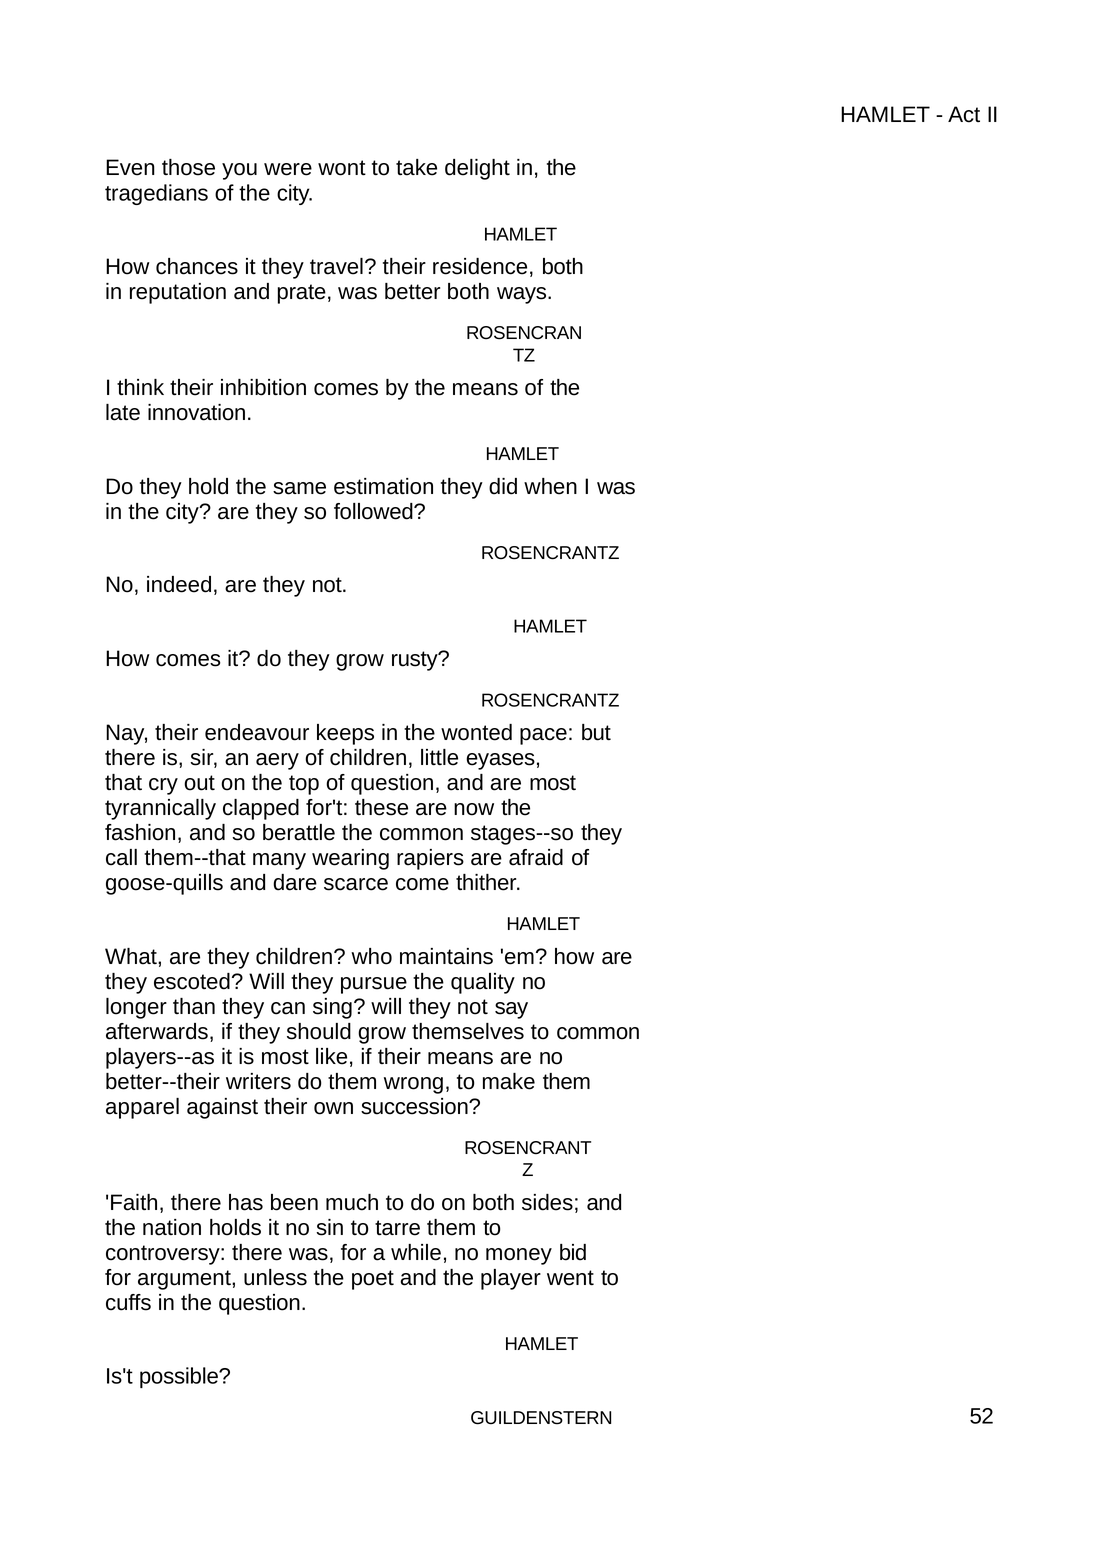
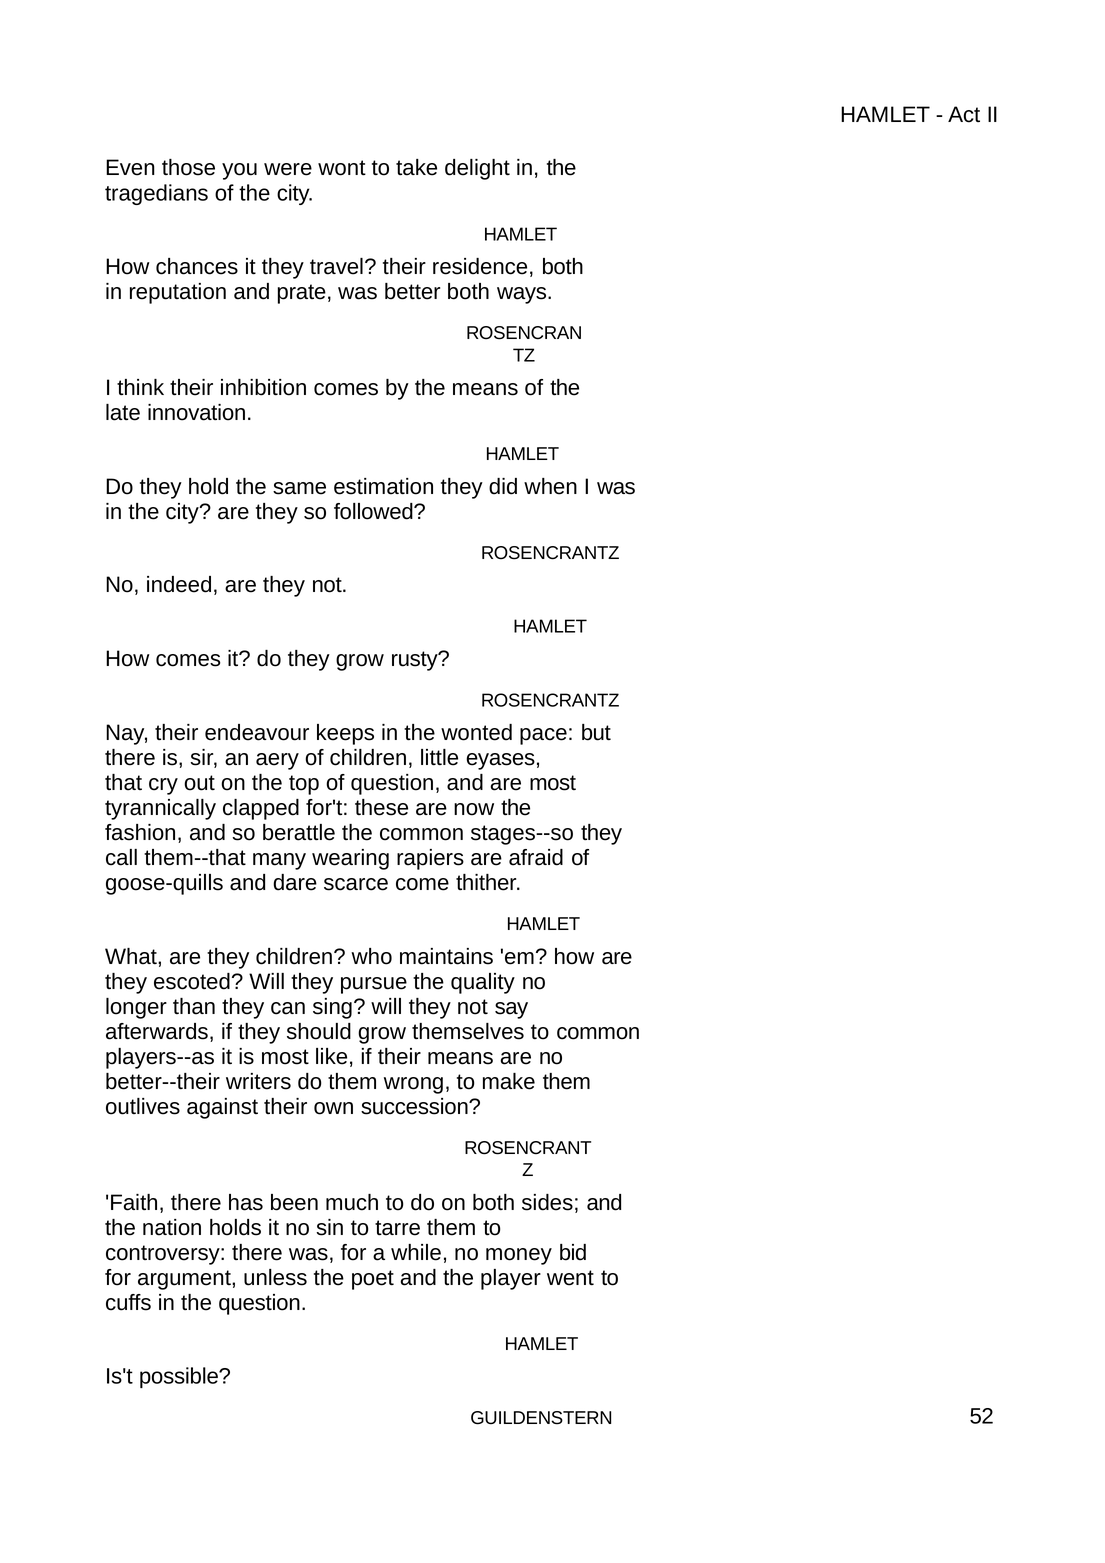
apparel: apparel -> outlives (143, 1107)
